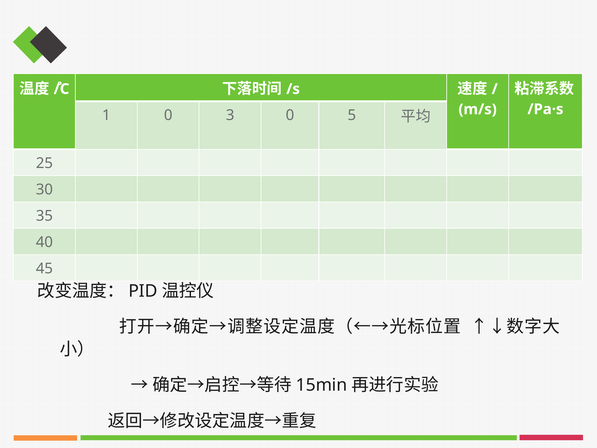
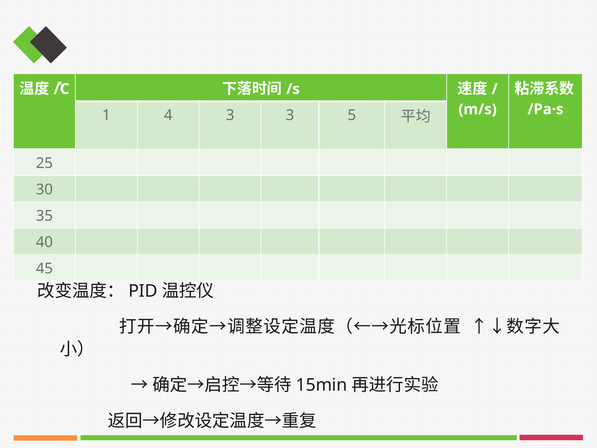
1 0: 0 -> 4 (168, 115)
3 0: 0 -> 3 (290, 115)
